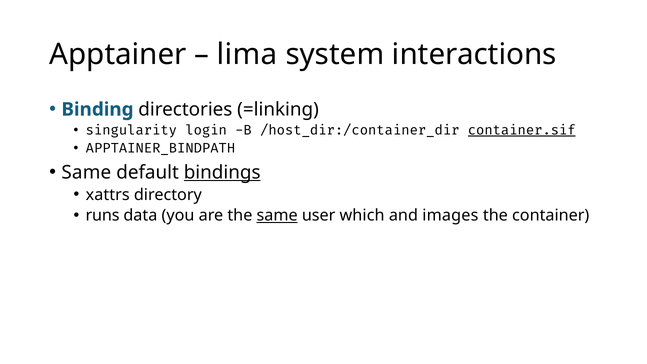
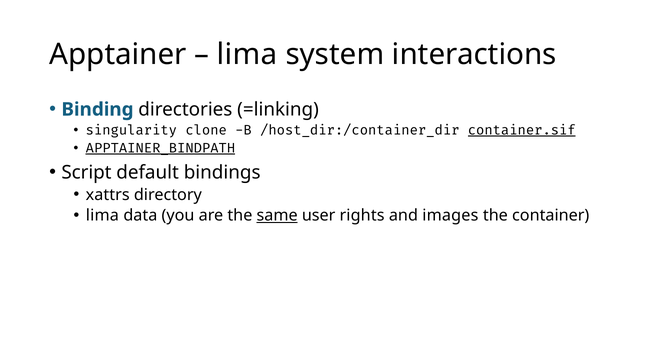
login: login -> clone (206, 130)
APPTAINER_BINDPATH underline: none -> present (160, 148)
Same: Same -> Script (86, 172)
bindings underline: present -> none (222, 172)
runs: runs -> lima (102, 215)
which: which -> rights (362, 215)
